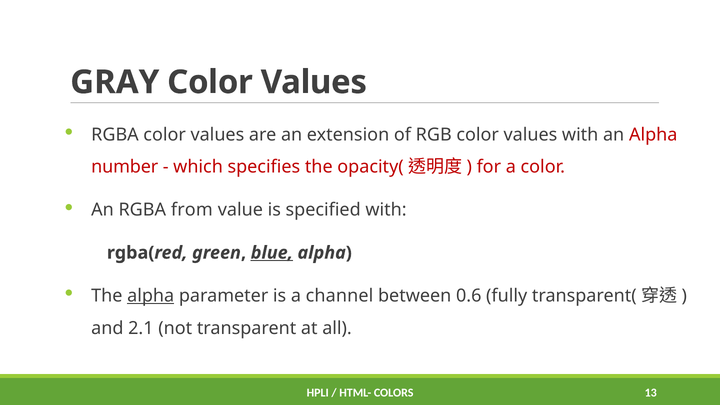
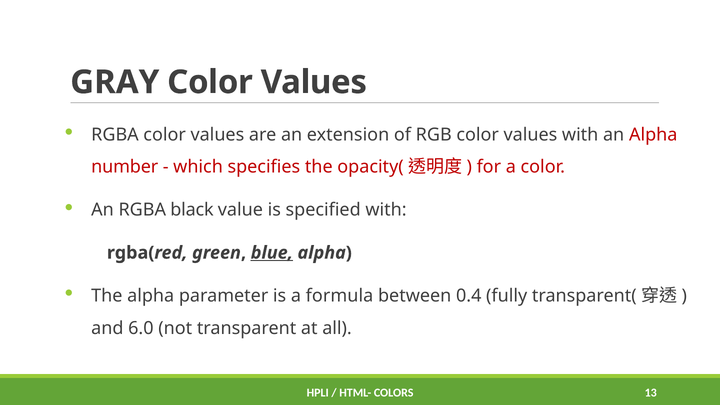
from: from -> black (192, 210)
alpha underline: present -> none (151, 296)
channel: channel -> formula (340, 296)
0.6: 0.6 -> 0.4 (469, 296)
2.1: 2.1 -> 6.0 (141, 328)
